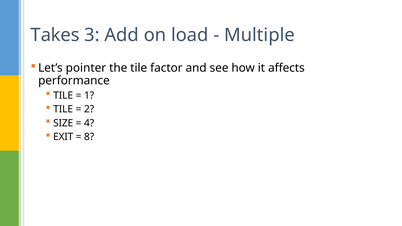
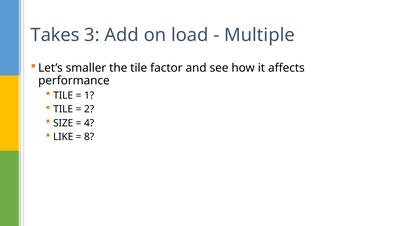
pointer: pointer -> smaller (86, 68)
EXIT: EXIT -> LIKE (63, 137)
